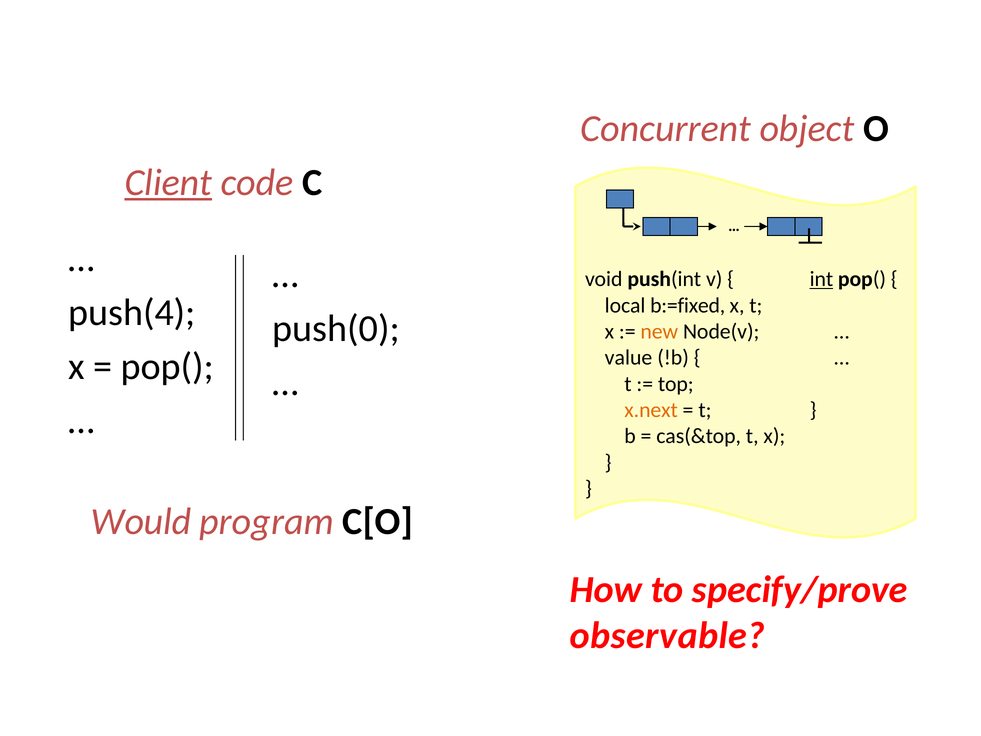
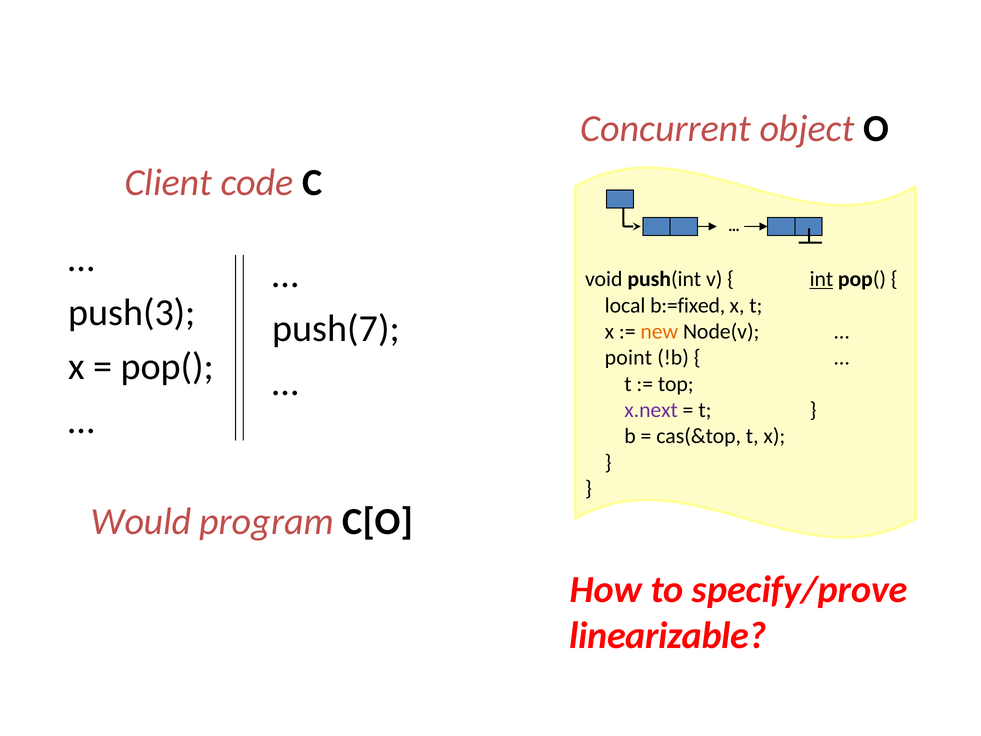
Client underline: present -> none (168, 183)
push(4: push(4 -> push(3 (132, 313)
push(0: push(0 -> push(7 (336, 329)
value: value -> point (628, 358)
x.next colour: orange -> purple (651, 410)
observable: observable -> linearizable (668, 635)
